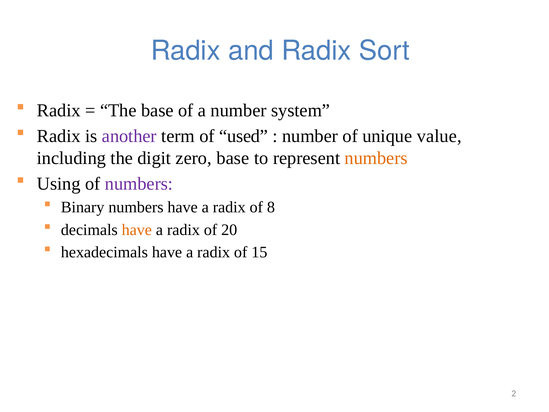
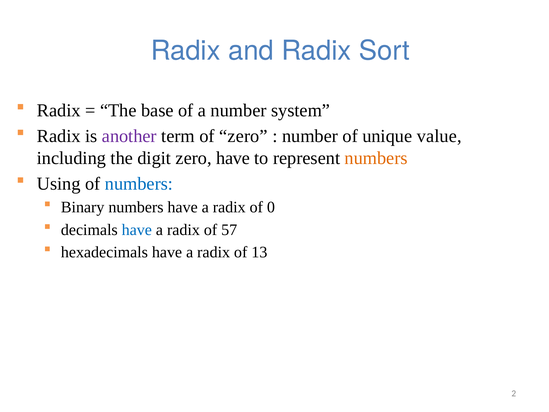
of used: used -> zero (243, 136)
zero base: base -> have (233, 158)
numbers colour: purple -> blue (139, 184)
8: 8 -> 0 (271, 207)
have colour: orange -> blue (137, 230)
20: 20 -> 57 (229, 230)
15: 15 -> 13 (259, 252)
